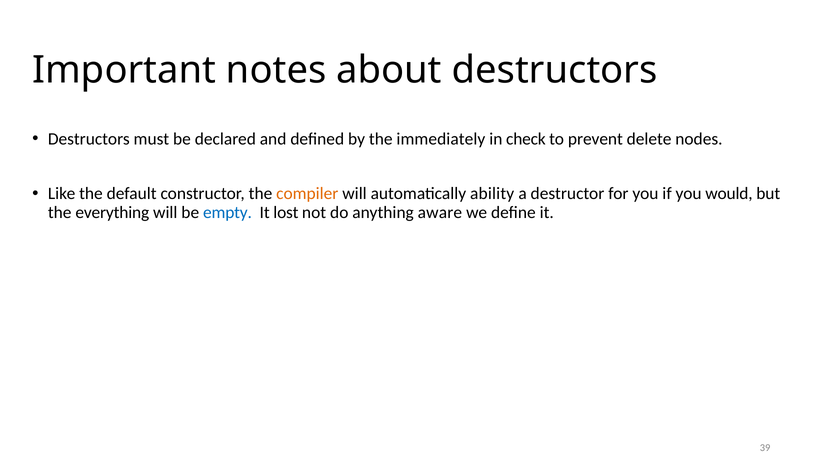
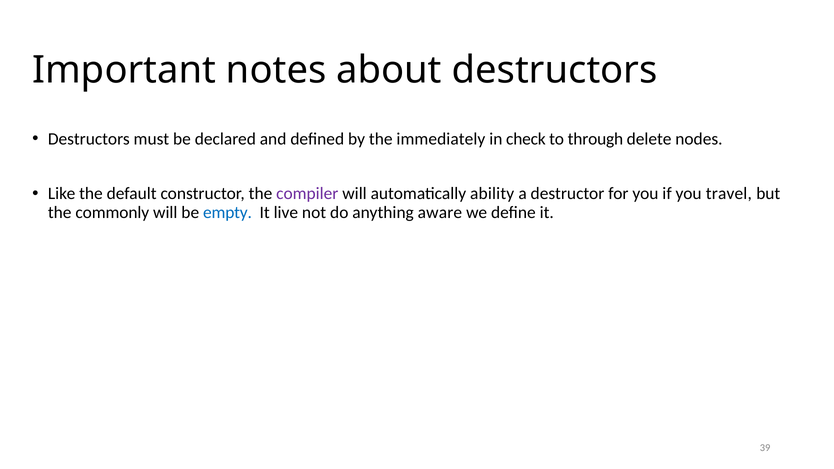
prevent: prevent -> through (595, 139)
compiler colour: orange -> purple (307, 194)
would: would -> travel (729, 194)
everything: everything -> commonly (112, 213)
lost: lost -> live (286, 213)
